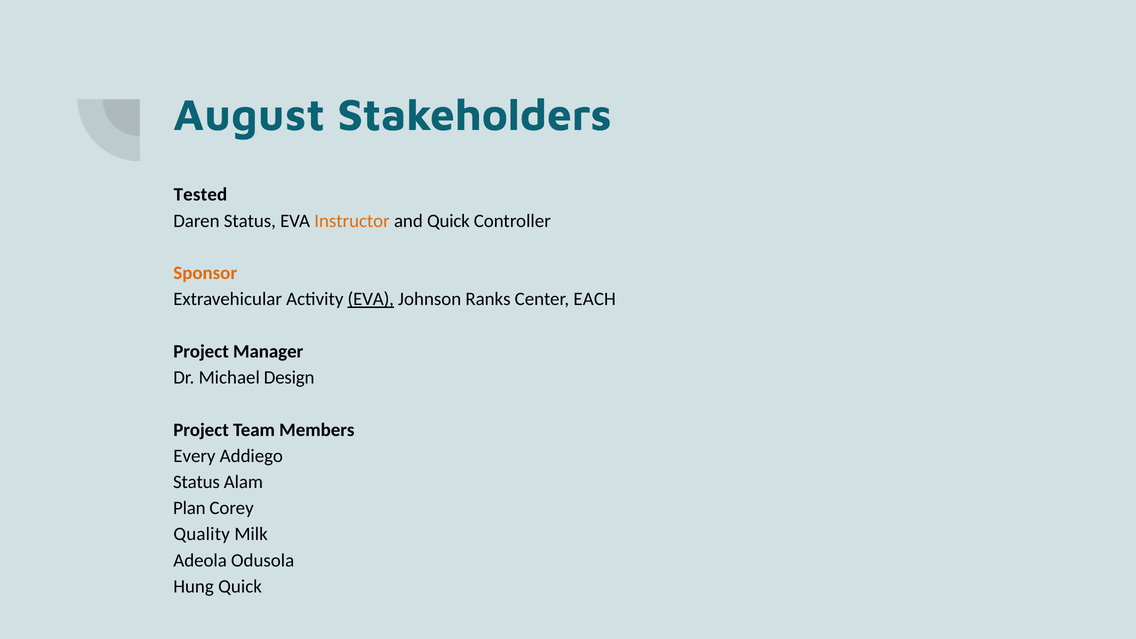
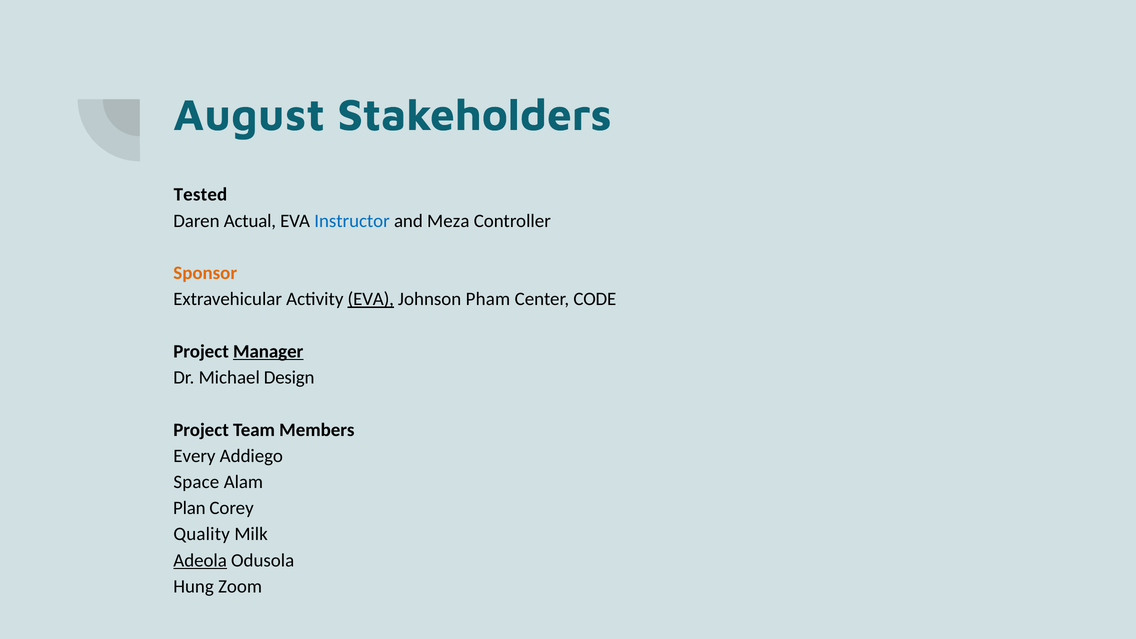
Daren Status: Status -> Actual (250, 221)
Instructor colour: orange -> blue (352, 221)
and Quick: Quick -> Meza (448, 221)
Ranks: Ranks -> Pham (488, 299)
EACH: EACH -> CODE (595, 299)
Manager underline: none -> present (268, 351)
Status: Status -> Space (196, 482)
Adeola underline: none -> present (200, 560)
Hung Quick: Quick -> Zoom (240, 586)
